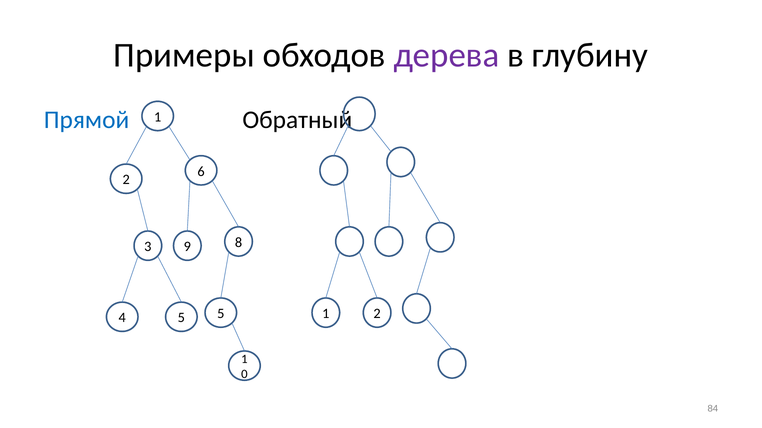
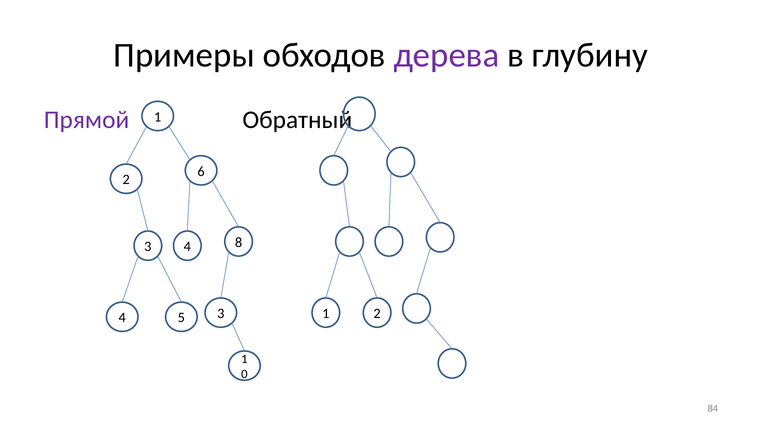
Прямой colour: blue -> purple (87, 120)
3 9: 9 -> 4 (187, 247)
5: 5 -> 3 (221, 314)
